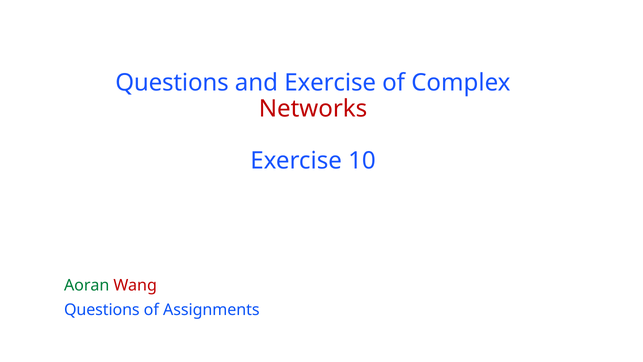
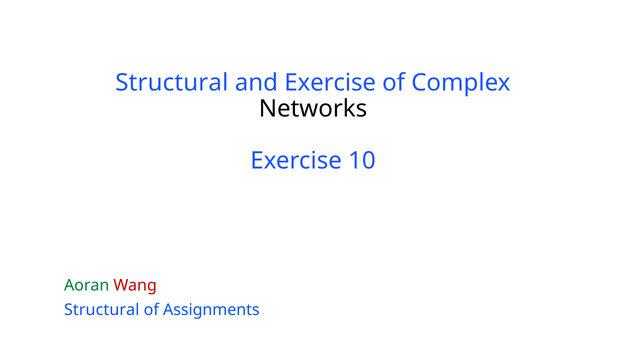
Questions: Questions -> Structural (172, 82)
Networks colour: red -> black (313, 109)
Questions: Questions -> Structural (102, 309)
